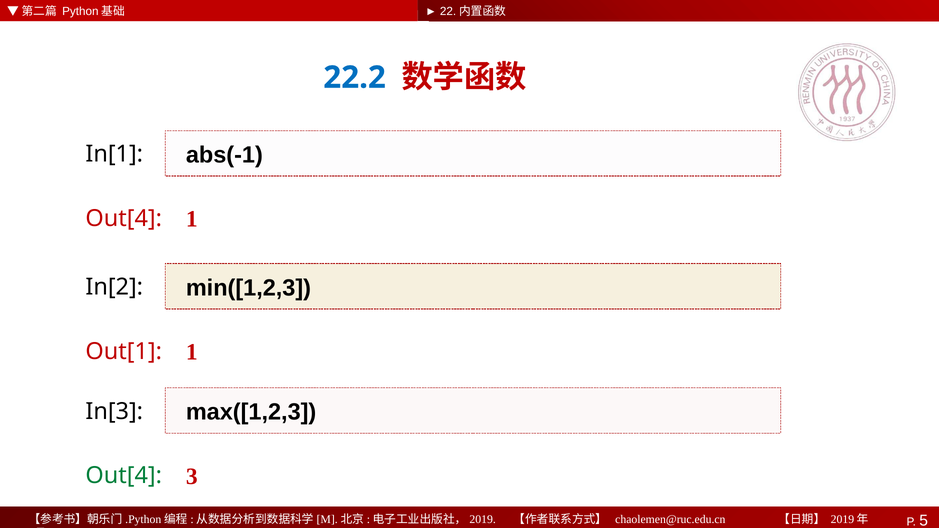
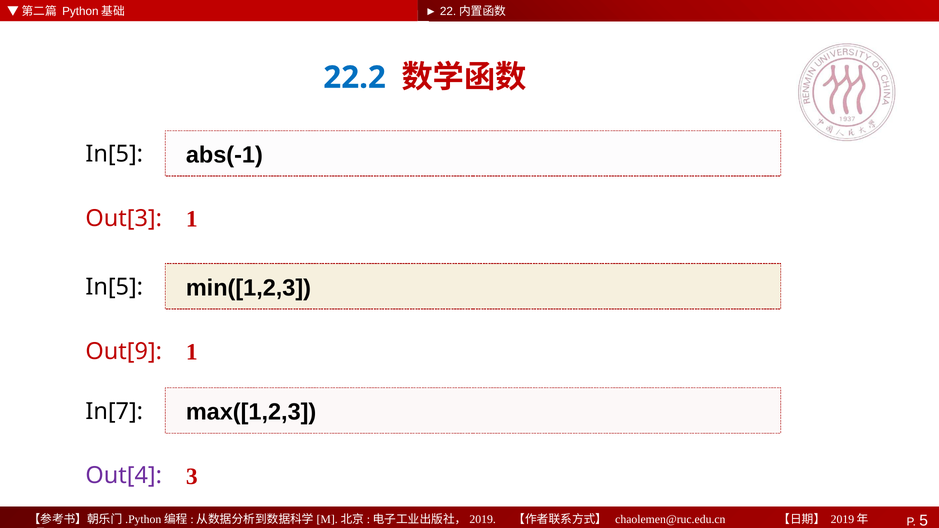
In[1: In[1 -> In[5 (114, 154)
Out[4: Out[4 -> Out[3 (124, 219)
In[2: In[2 -> In[5 (114, 287)
Out[1: Out[1 -> Out[9 (124, 351)
In[3: In[3 -> In[7 (114, 411)
Out[4 colour: green -> purple (124, 476)
